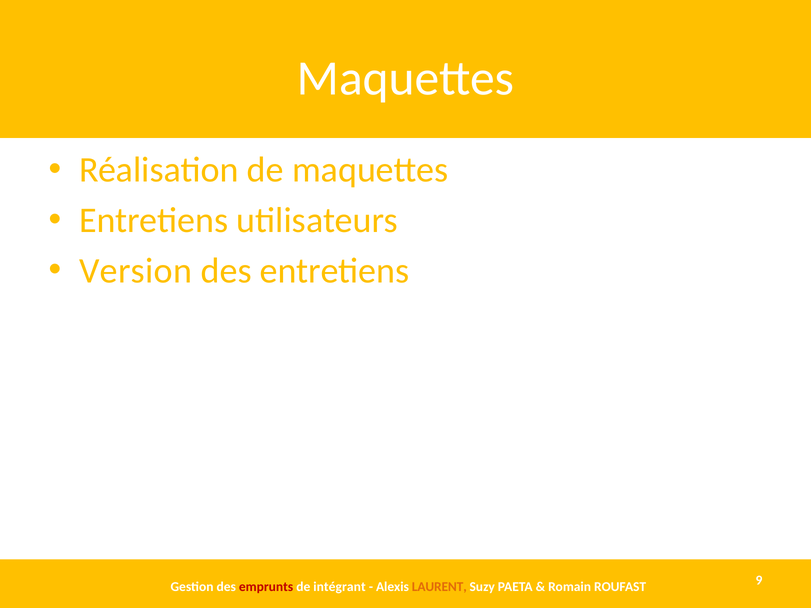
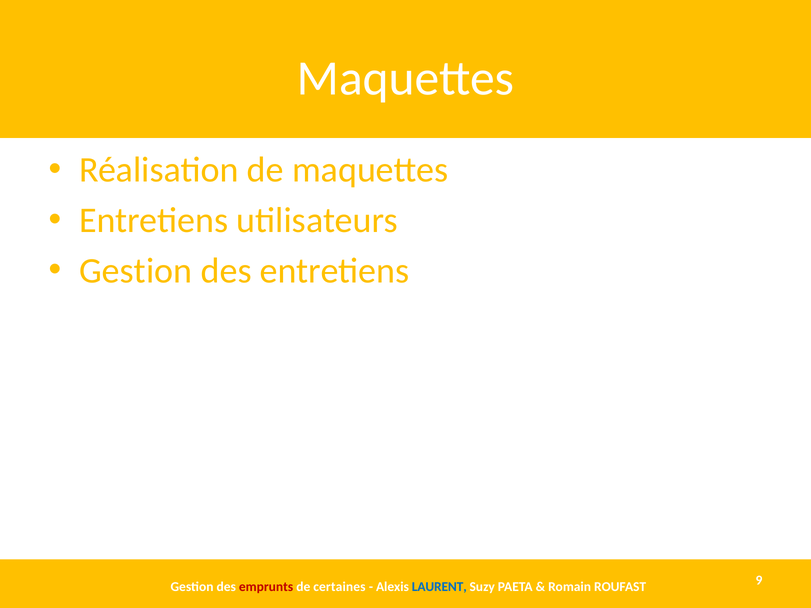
Version: Version -> Gestion (136, 271)
intégrant: intégrant -> certaines (339, 587)
LAURENT colour: orange -> blue (439, 587)
